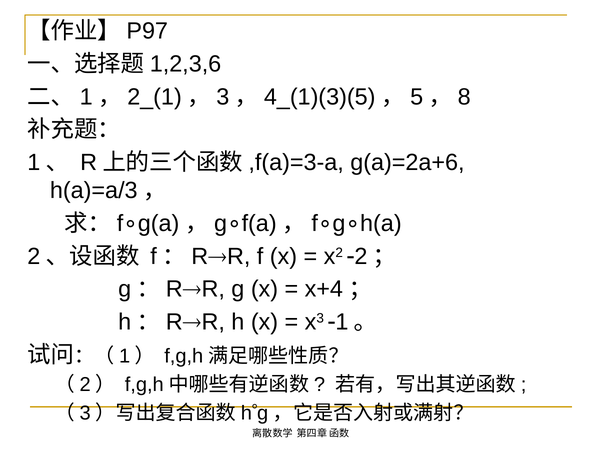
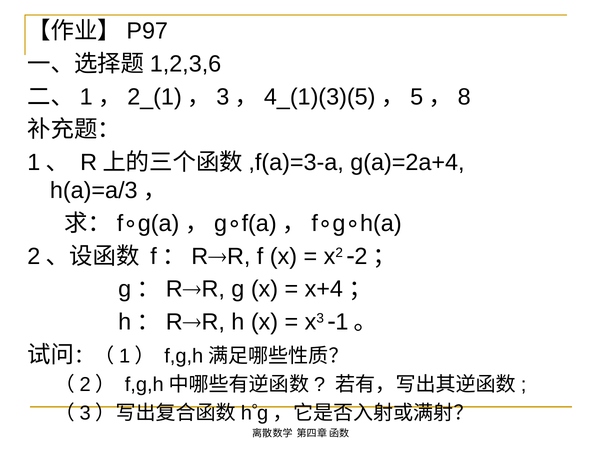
g(a)=2a+6: g(a)=2a+6 -> g(a)=2a+4 (407, 162)
